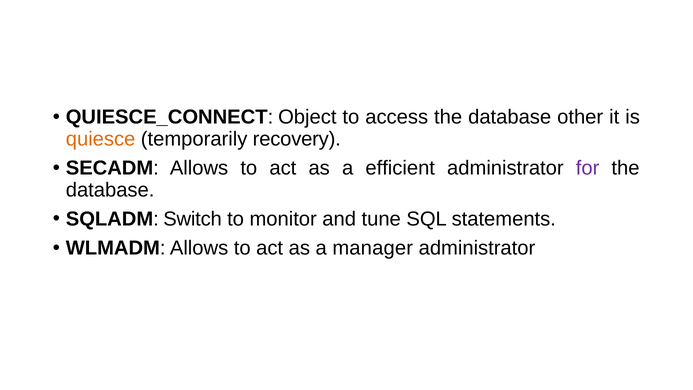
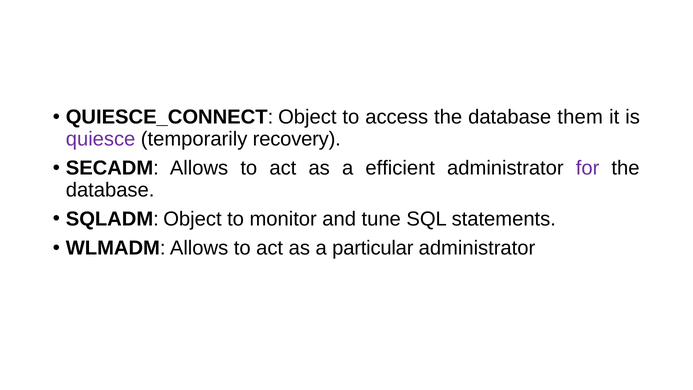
other: other -> them (580, 117)
quiesce colour: orange -> purple (101, 139)
SQLADM Switch: Switch -> Object (192, 219)
manager: manager -> particular (373, 248)
